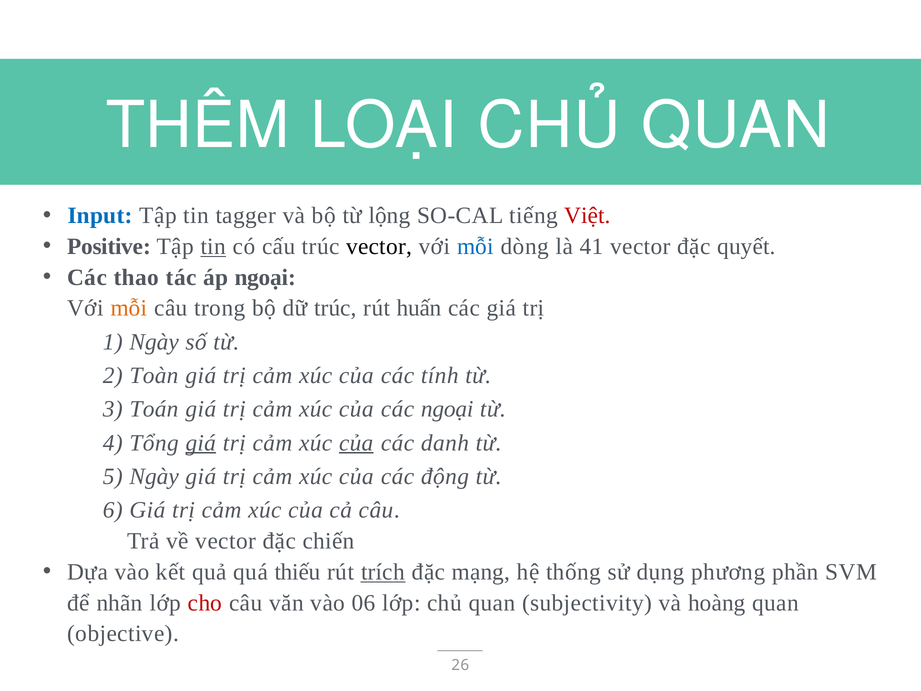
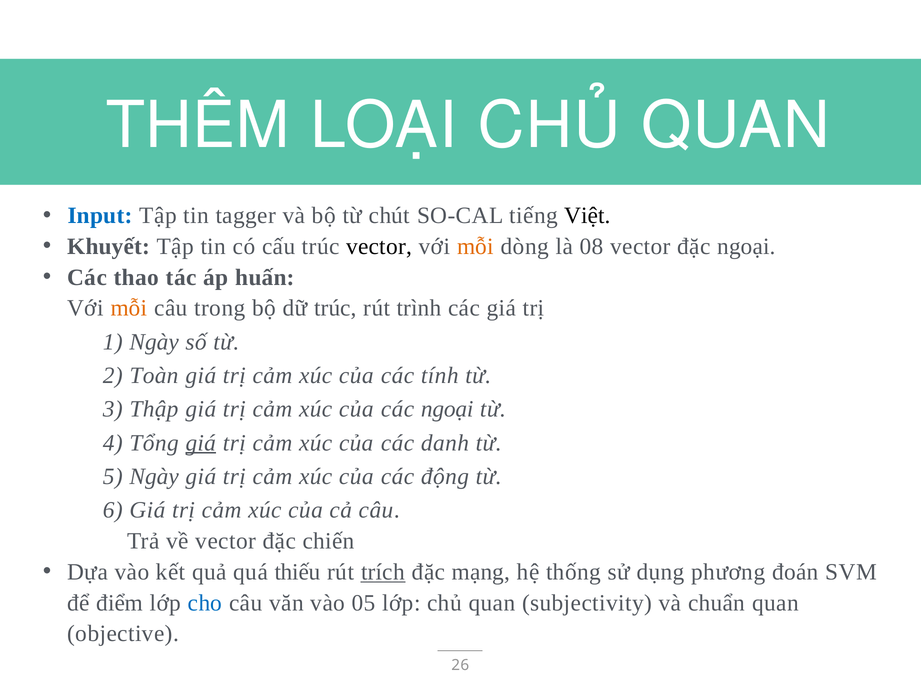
lộng: lộng -> chút (389, 216)
Việt colour: red -> black (587, 216)
Positive: Positive -> Khuyết (109, 246)
tin underline: present -> none (213, 246)
mỗi colour: blue -> orange (475, 246)
41: 41 -> 08 (591, 246)
đặc quyết: quyết -> ngoại (746, 246)
áp ngoại: ngoại -> huấn (265, 277)
huấn: huấn -> trình (419, 308)
Toán: Toán -> Thập (154, 409)
của underline: present -> none (356, 443)
phần: phần -> đoán (795, 572)
nhãn: nhãn -> điểm (120, 603)
cho colour: red -> blue (205, 603)
06: 06 -> 05 (364, 603)
hoàng: hoàng -> chuẩn (717, 603)
